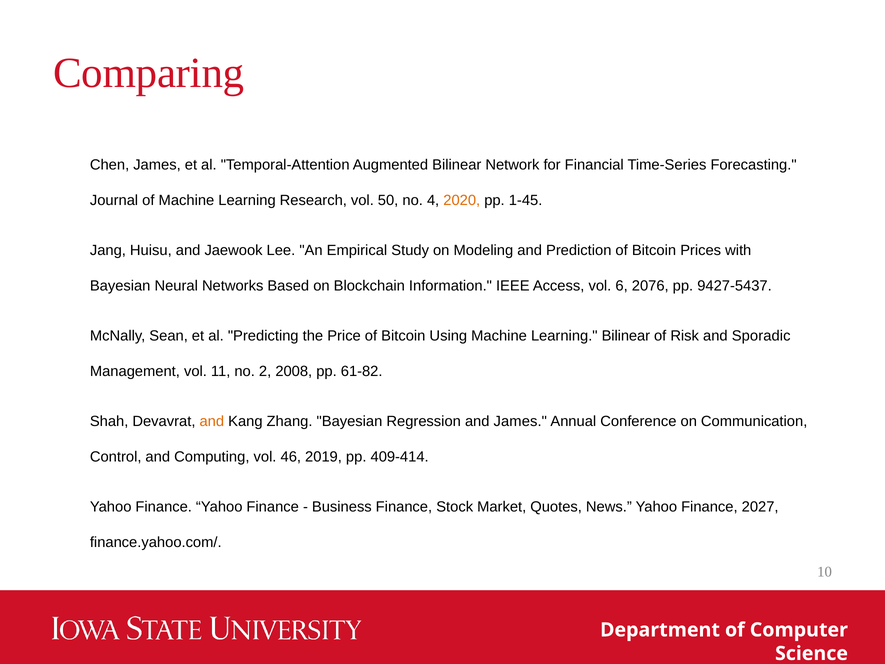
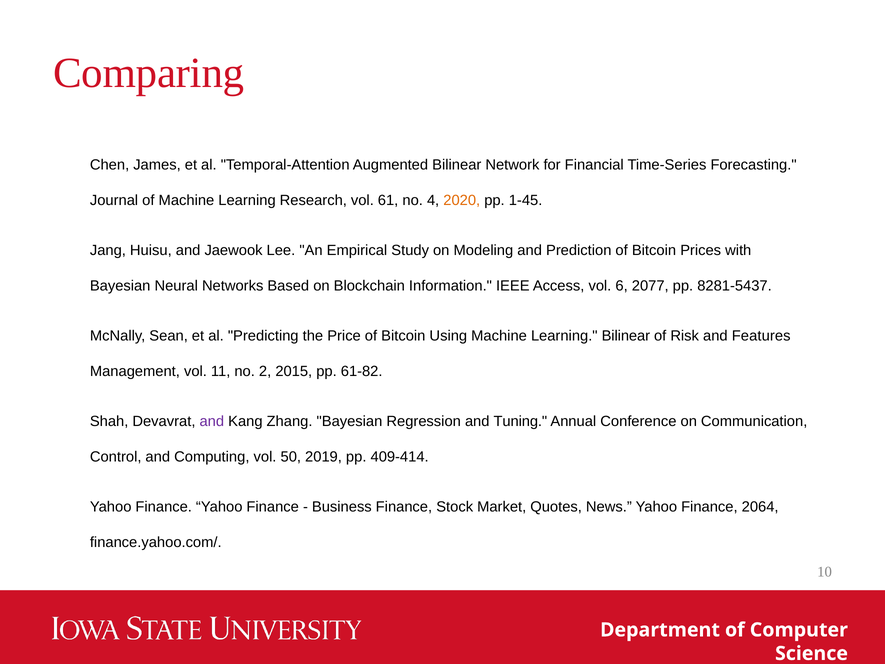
50: 50 -> 61 (388, 200)
2076: 2076 -> 2077 (650, 286)
9427-5437: 9427-5437 -> 8281-5437 (735, 286)
Sporadic: Sporadic -> Features (761, 336)
2008: 2008 -> 2015 (294, 371)
and colour: orange -> purple (212, 421)
and James: James -> Tuning (520, 421)
46: 46 -> 50 (291, 457)
2027: 2027 -> 2064 (760, 507)
